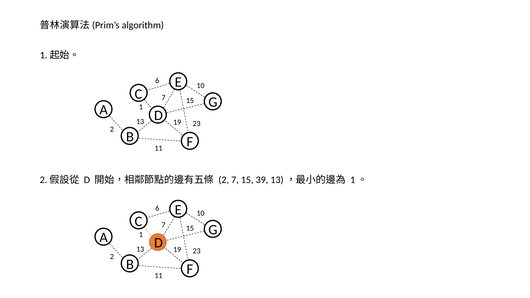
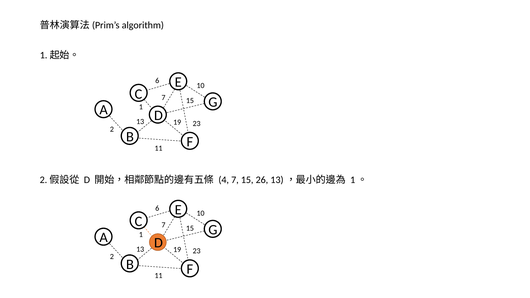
2: 2 -> 4 (224, 180)
39: 39 -> 26 (262, 180)
